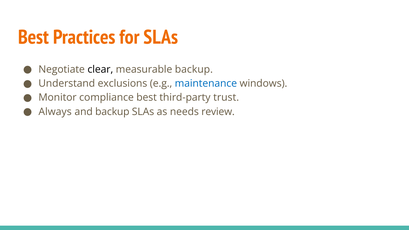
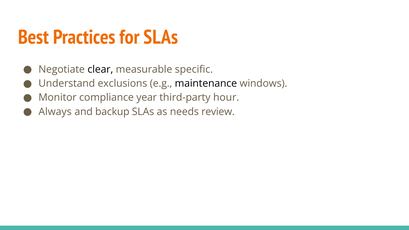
measurable backup: backup -> specific (194, 69)
maintenance colour: blue -> black (206, 84)
compliance best: best -> year (147, 98)
trust: trust -> hour (226, 98)
